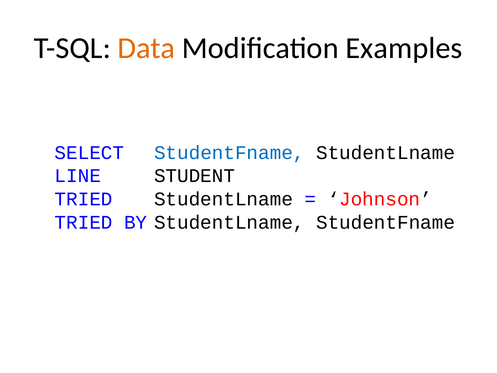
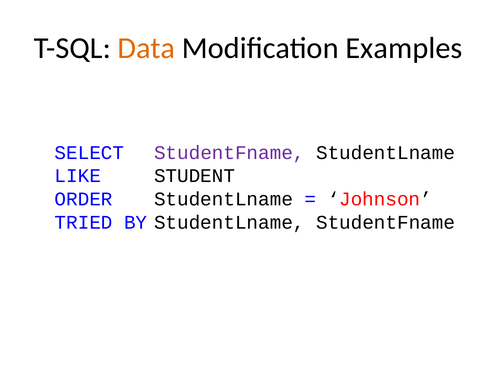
StudentFname colour: blue -> purple (229, 153)
LINE: LINE -> LIKE (78, 176)
TRIED: TRIED -> ORDER (84, 199)
